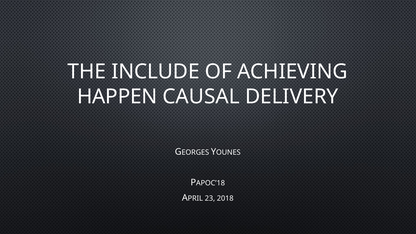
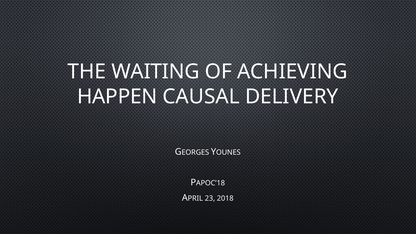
INCLUDE: INCLUDE -> WAITING (156, 72)
